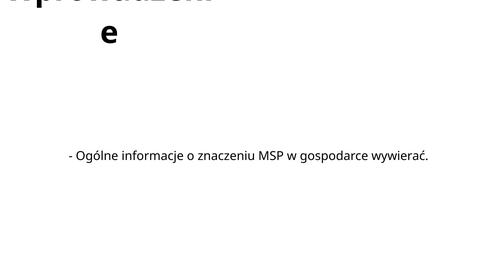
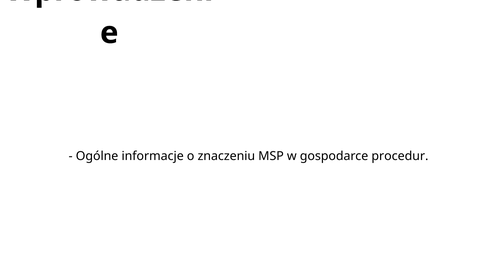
wywierać: wywierać -> procedur (400, 156)
